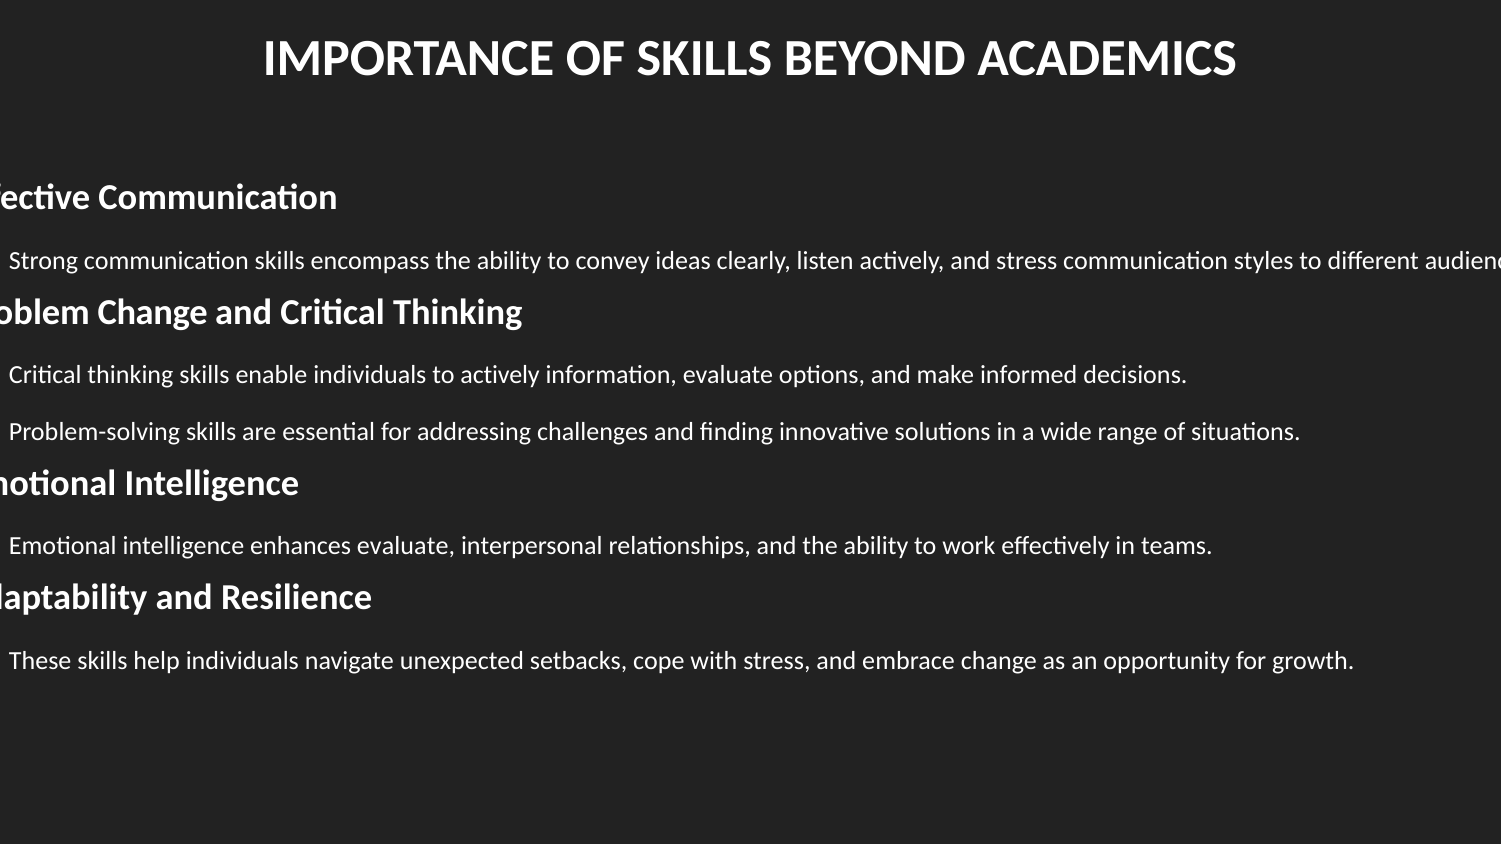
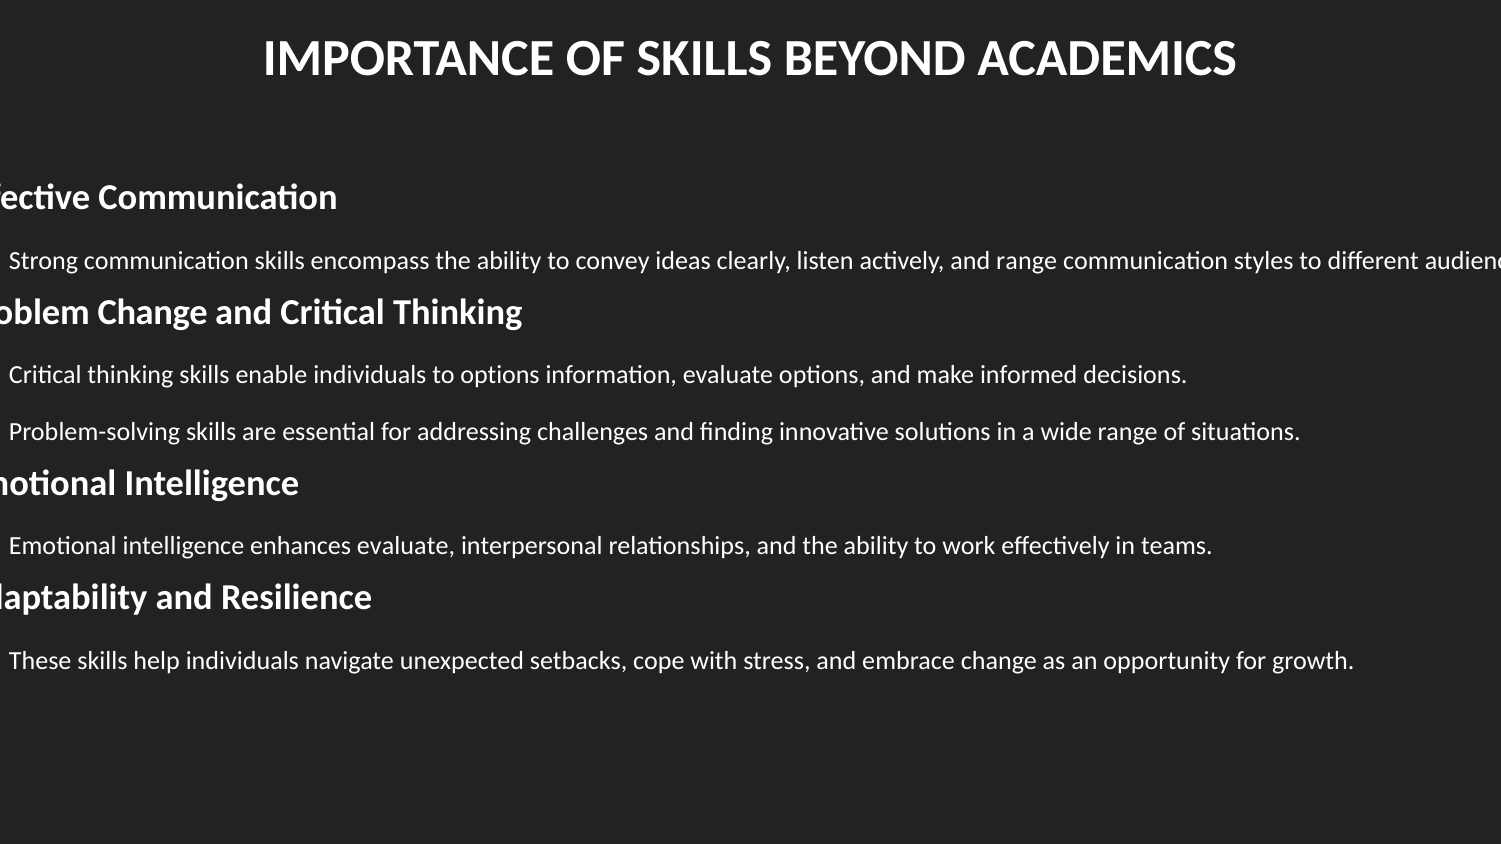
and stress: stress -> range (1027, 261)
to actively: actively -> options (500, 375)
